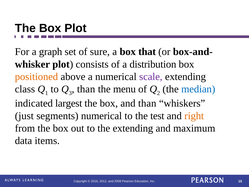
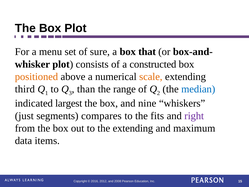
graph: graph -> menu (51, 52)
distribution: distribution -> constructed (153, 64)
scale colour: purple -> orange (151, 77)
class: class -> third (25, 89)
menu: menu -> range (124, 89)
and than: than -> nine (147, 103)
segments numerical: numerical -> compares (101, 116)
test: test -> fits (157, 116)
right colour: orange -> purple (194, 116)
